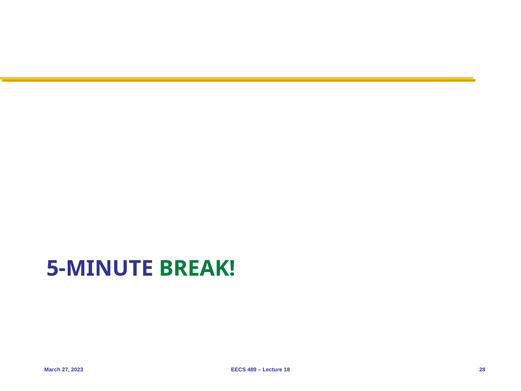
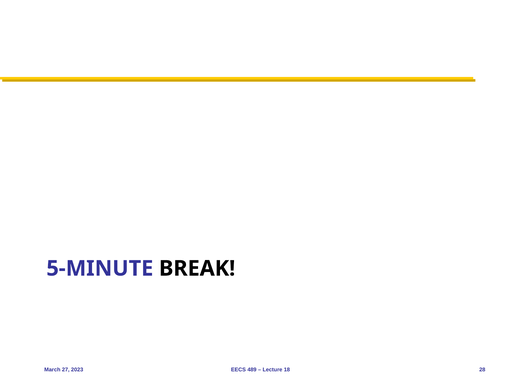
BREAK colour: green -> black (197, 268)
